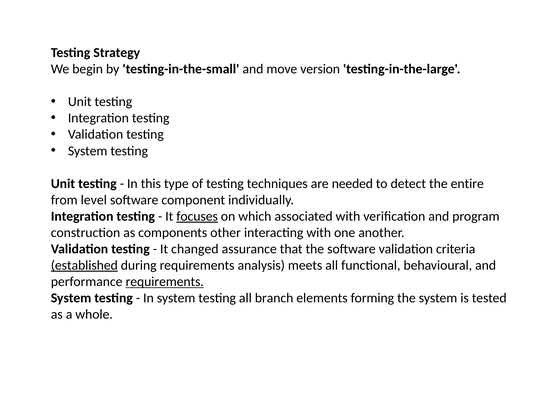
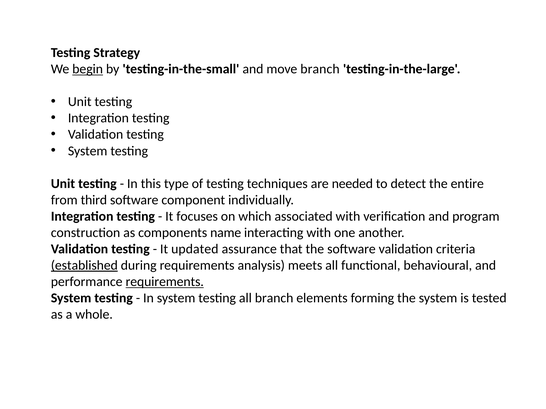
begin underline: none -> present (88, 69)
move version: version -> branch (320, 69)
level: level -> third (94, 200)
focuses underline: present -> none (197, 217)
other: other -> name (226, 233)
changed: changed -> updated (195, 249)
